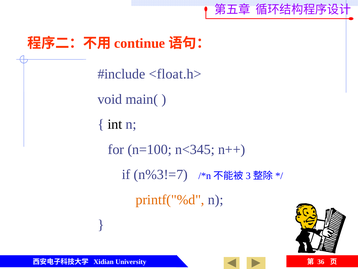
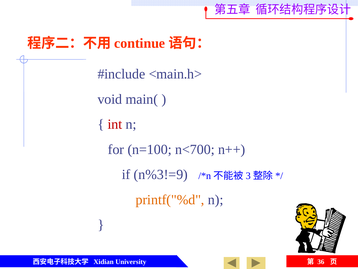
<float.h>: <float.h> -> <main.h> (175, 74)
int colour: black -> red (115, 124)
n<345: n<345 -> n<700 (195, 149)
n%3!=7: n%3!=7 -> n%3!=9 (161, 174)
